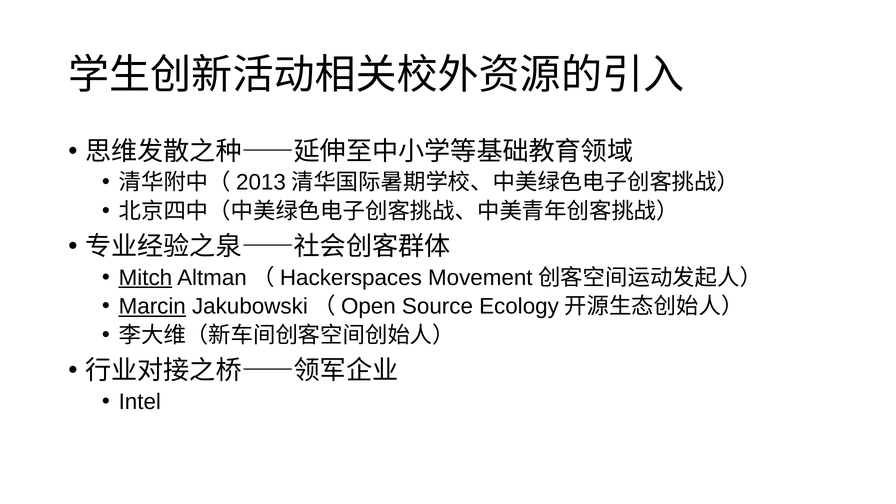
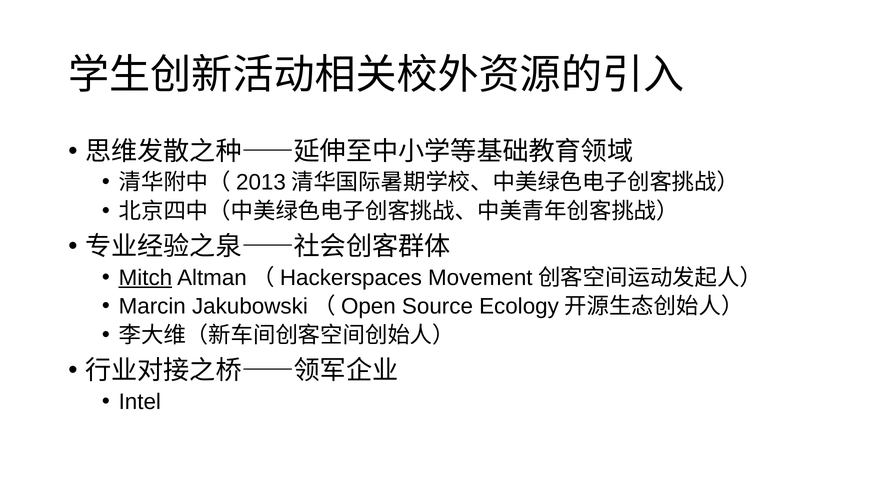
Marcin underline: present -> none (152, 306)
